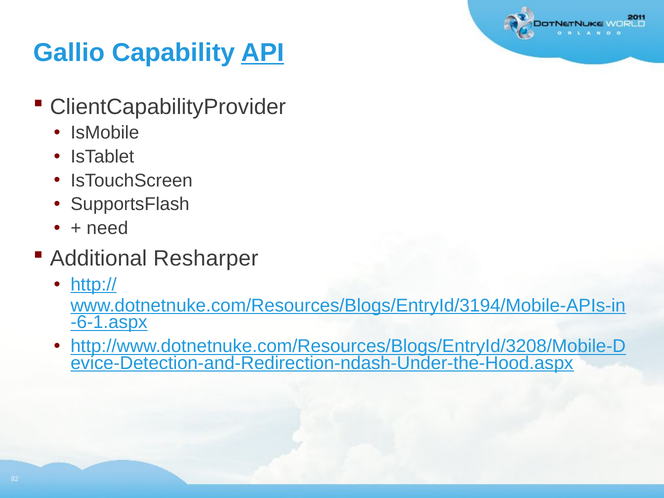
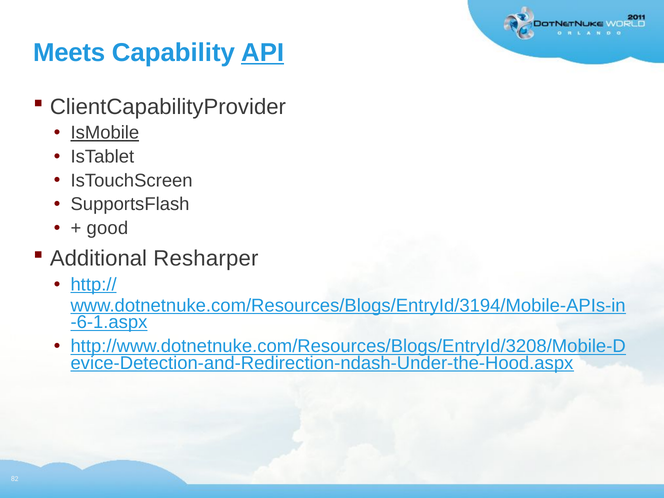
Gallio: Gallio -> Meets (69, 53)
IsMobile underline: none -> present (105, 133)
need: need -> good (107, 228)
